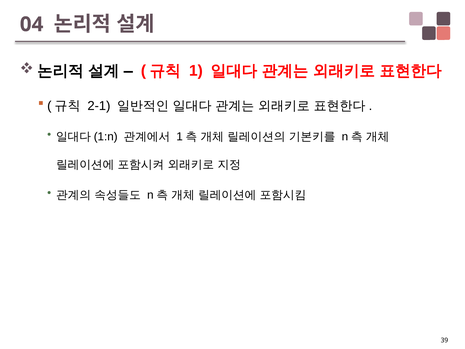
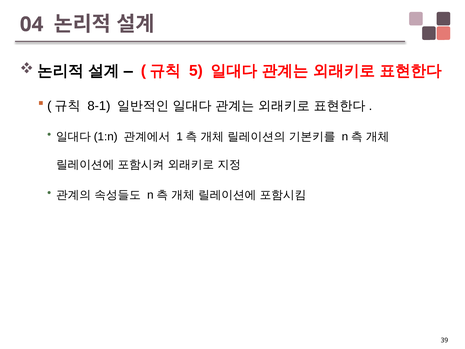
1: 1 -> 5 (196, 71)
2-1: 2-1 -> 8-1 (99, 106)
